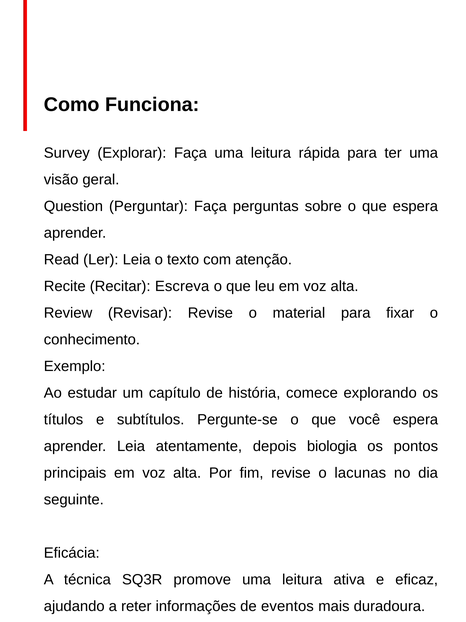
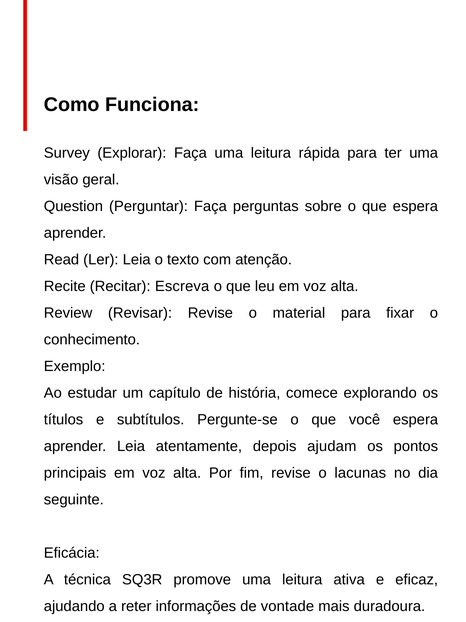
biologia: biologia -> ajudam (332, 446)
eventos: eventos -> vontade (287, 606)
